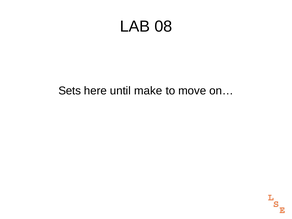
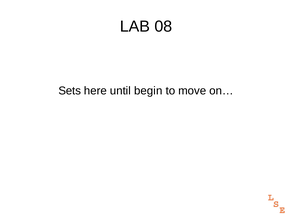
make: make -> begin (148, 91)
